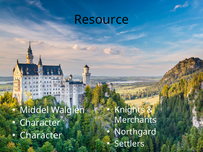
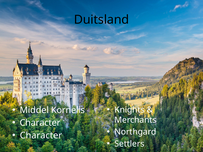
Resource: Resource -> Duitsland (101, 20)
Walgien: Walgien -> Kornelis (68, 110)
